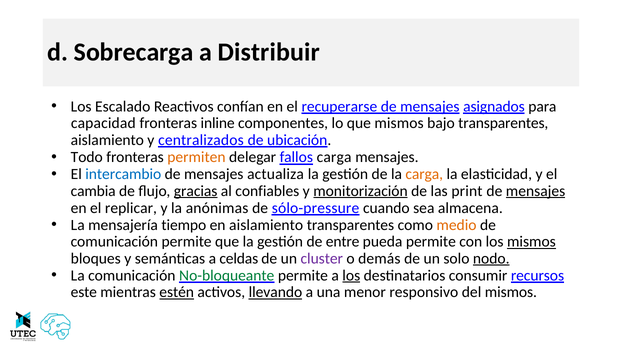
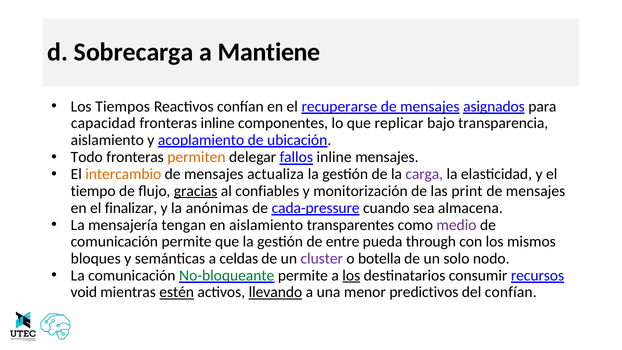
Distribuir: Distribuir -> Mantiene (269, 52)
Escalado: Escalado -> Tiempos (123, 106)
que mismos: mismos -> replicar (399, 123)
bajo transparentes: transparentes -> transparencia (503, 123)
centralizados: centralizados -> acoplamiento (201, 140)
fallos carga: carga -> inline (334, 157)
intercambio colour: blue -> orange (123, 174)
carga colour: orange -> purple (424, 174)
cambia: cambia -> tiempo (93, 191)
monitorización underline: present -> none (360, 191)
mensajes underline: present -> none (536, 191)
replicar: replicar -> finalizar (131, 208)
sólo-pressure: sólo-pressure -> cada-pressure (316, 208)
tiempo: tiempo -> tengan (184, 225)
medio colour: orange -> purple (457, 225)
pueda permite: permite -> through (431, 242)
mismos underline: present -> none (531, 242)
demás: demás -> botella (379, 258)
nodo underline: present -> none (491, 258)
este: este -> void (84, 292)
responsivo: responsivo -> predictivos (424, 292)
del mismos: mismos -> confían (511, 292)
